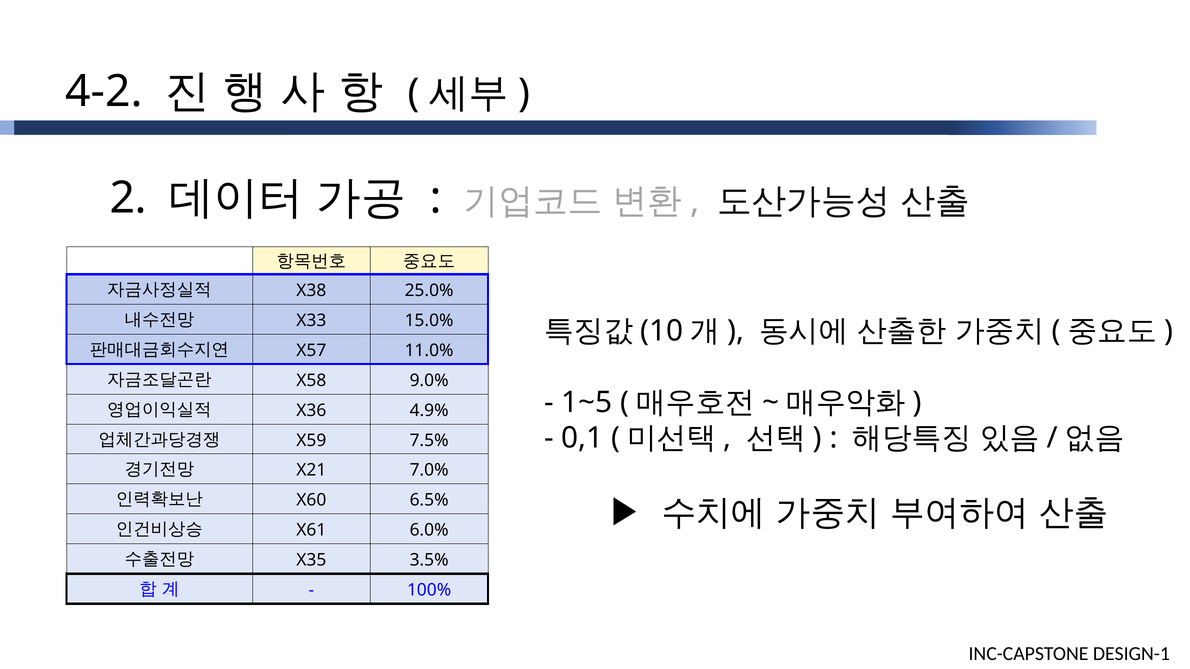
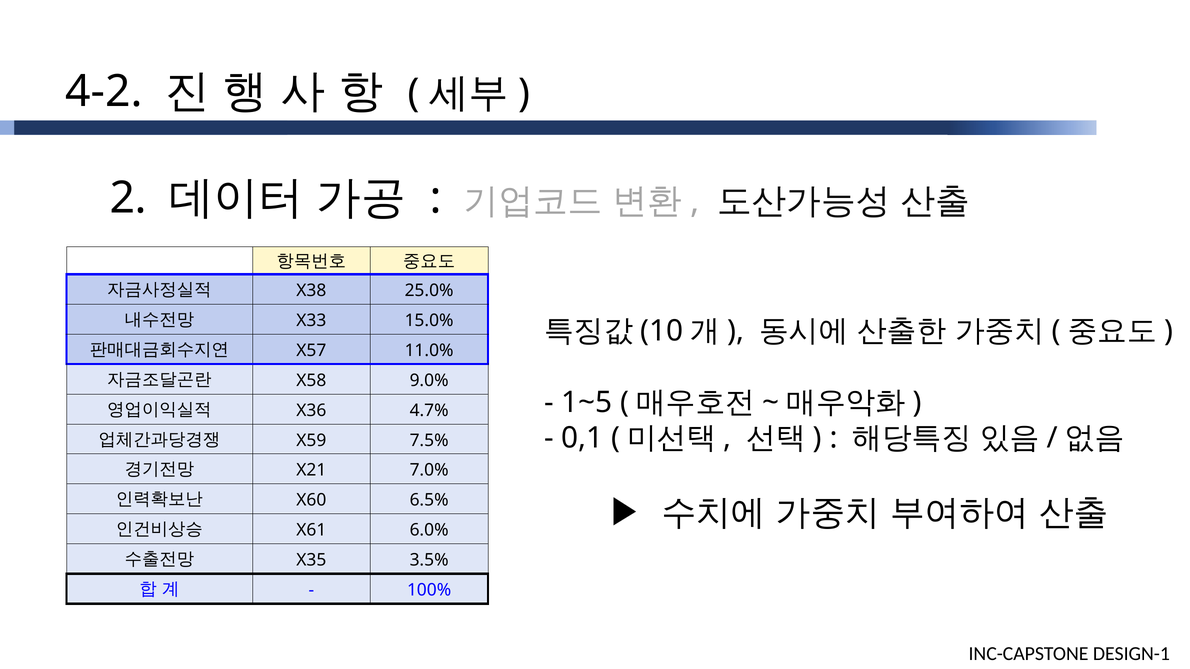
4.9%: 4.9% -> 4.7% (429, 411)
